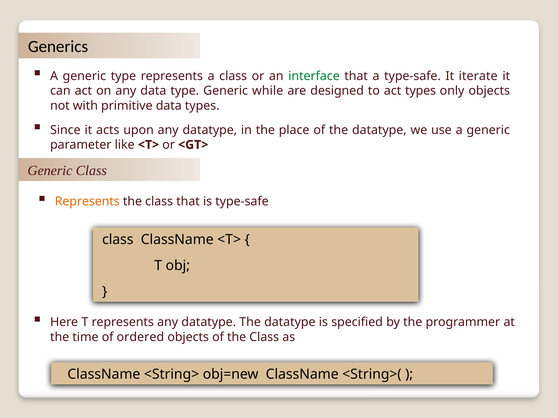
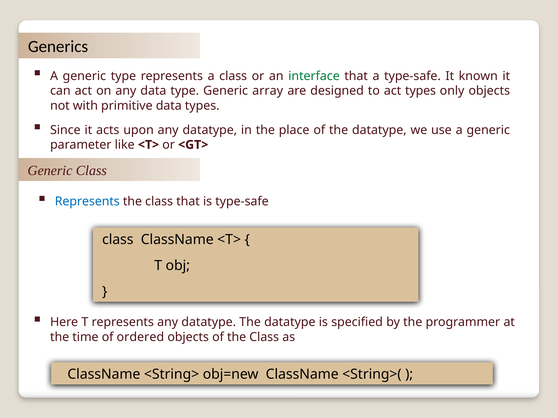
iterate: iterate -> known (478, 76)
while: while -> array (268, 91)
Represents colour: orange -> blue (87, 202)
